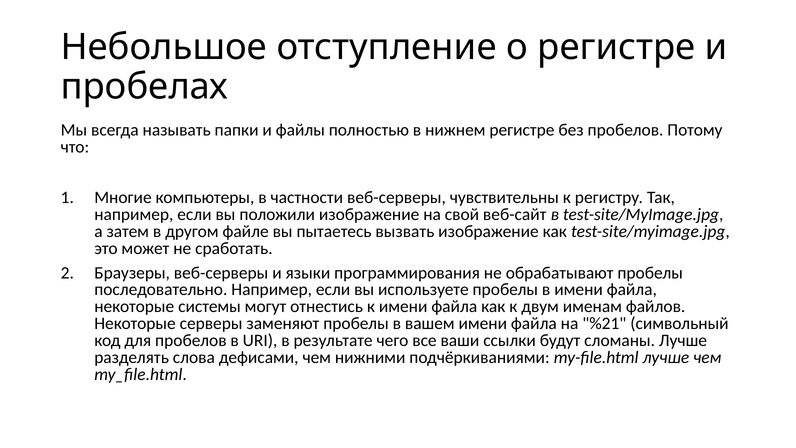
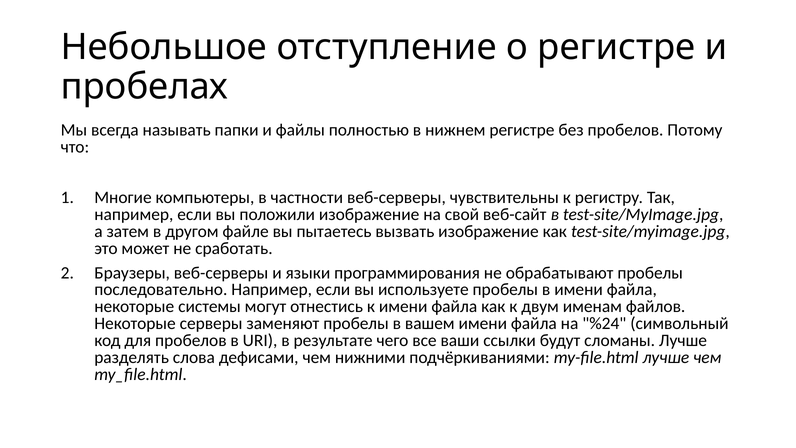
%21: %21 -> %24 (604, 323)
